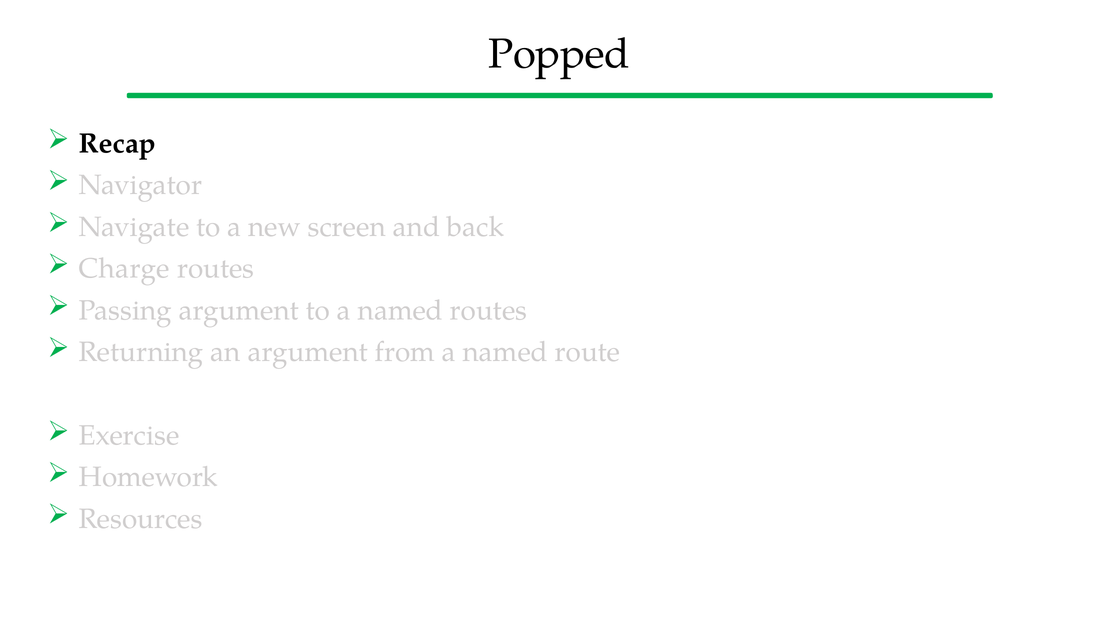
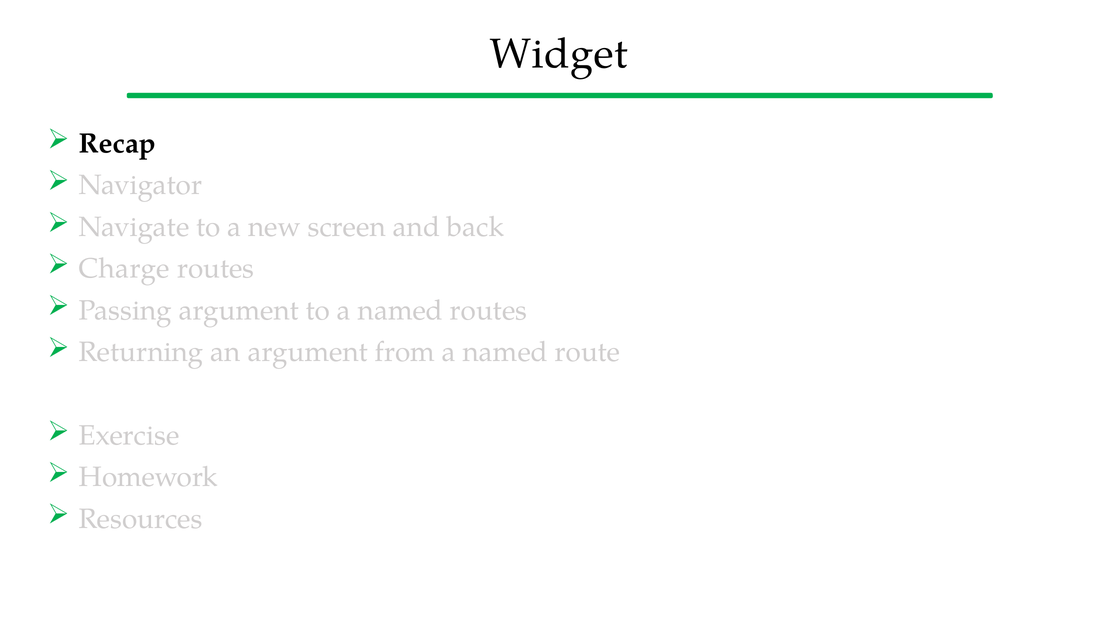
Popped: Popped -> Widget (559, 54)
